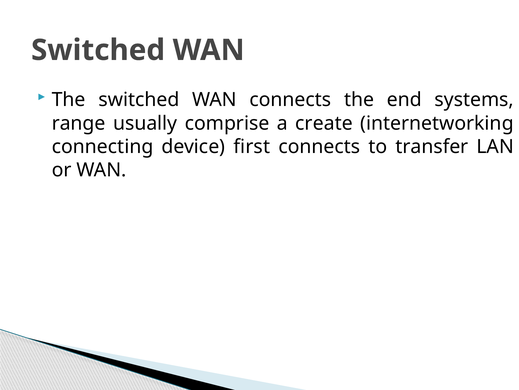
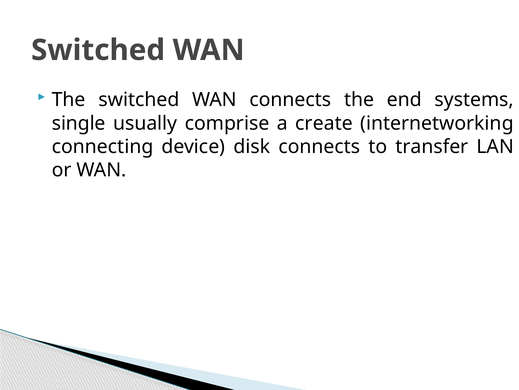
range: range -> single (79, 123)
first: first -> disk (252, 146)
